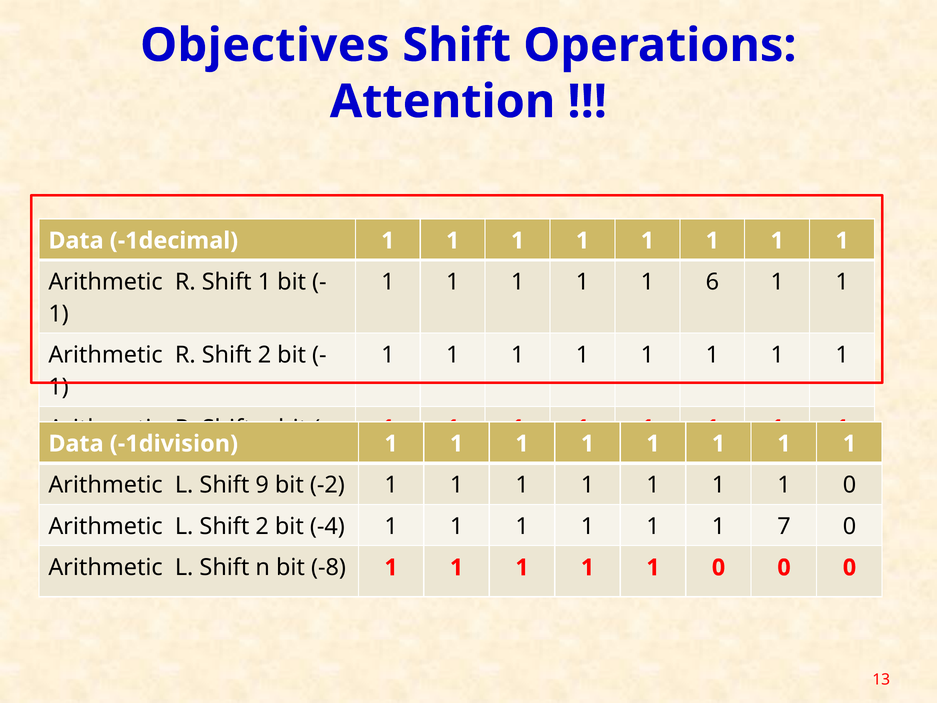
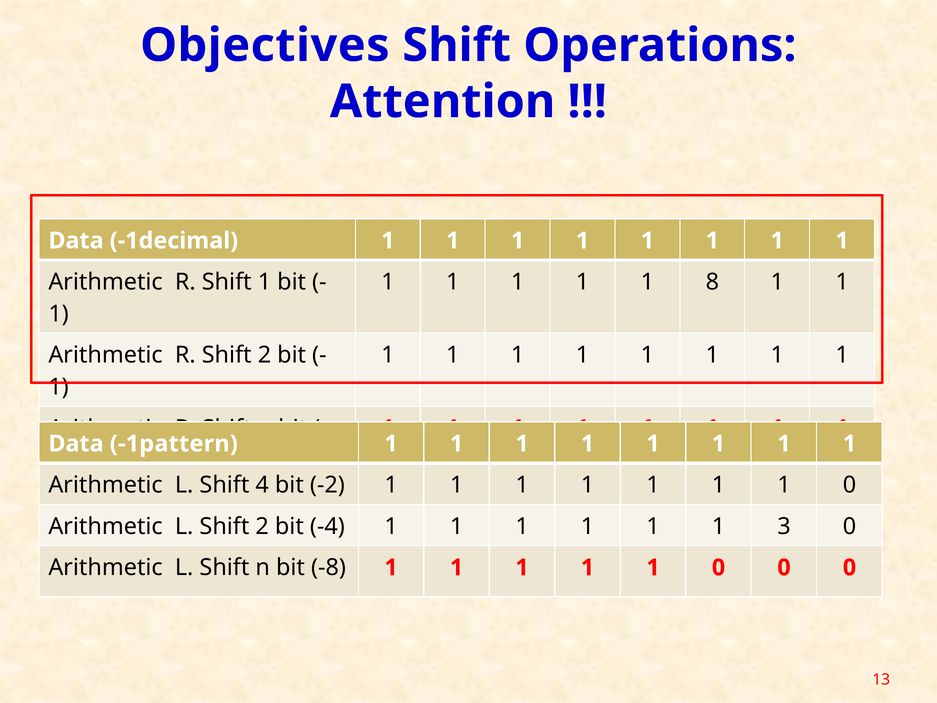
6: 6 -> 8 (712, 282)
-1division: -1division -> -1pattern (174, 444)
9: 9 -> 4 (262, 485)
7: 7 -> 3 (784, 526)
